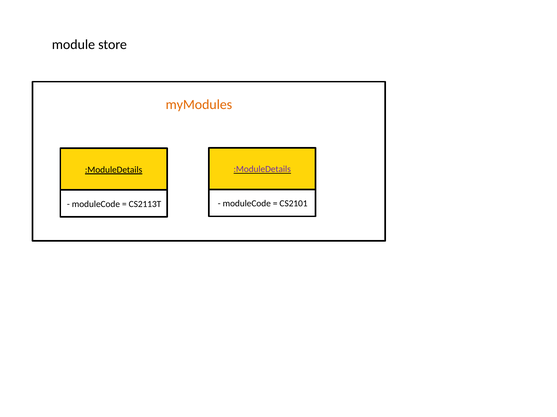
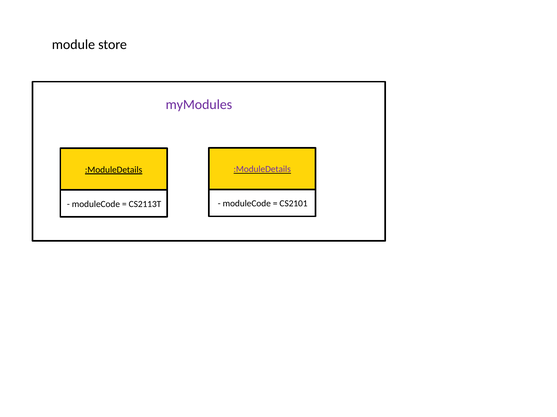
myModules colour: orange -> purple (199, 105)
